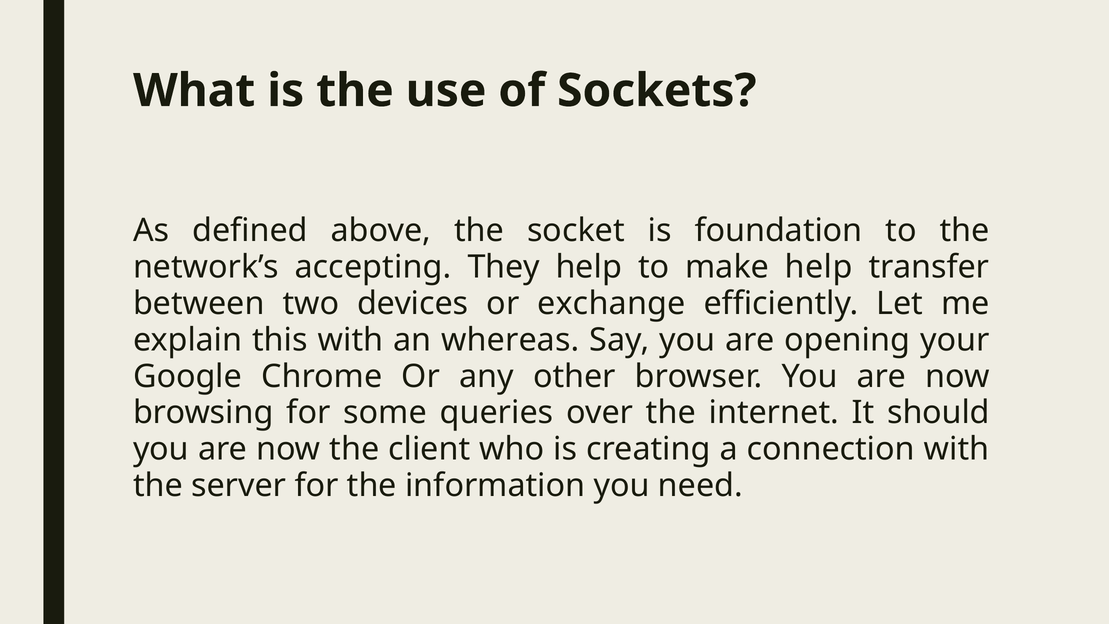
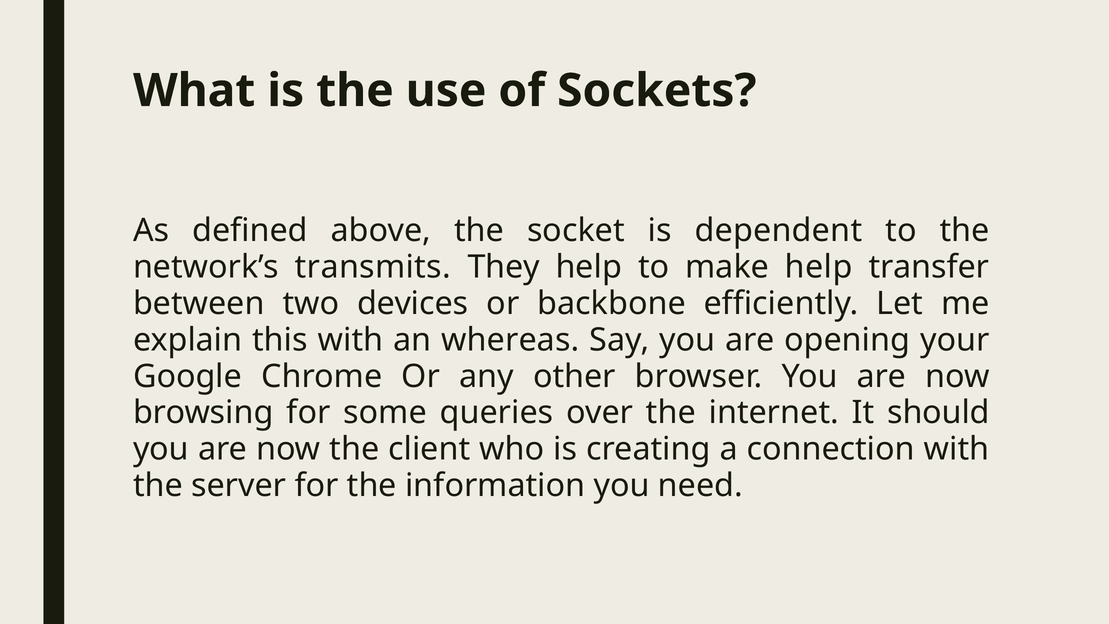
foundation: foundation -> dependent (778, 231)
accepting: accepting -> transmits (373, 267)
exchange: exchange -> backbone (612, 303)
